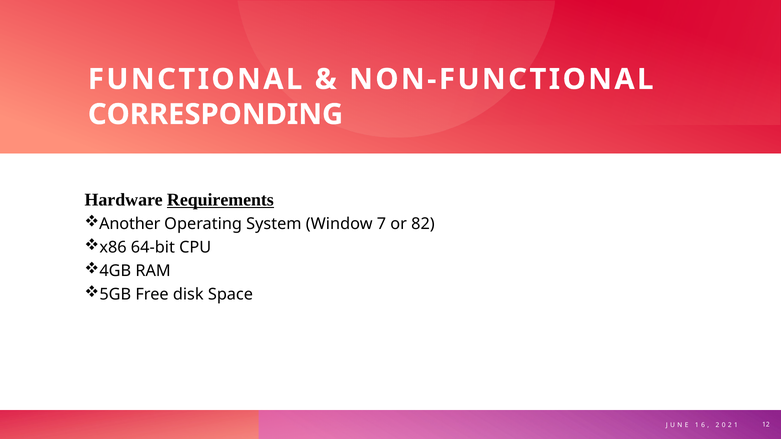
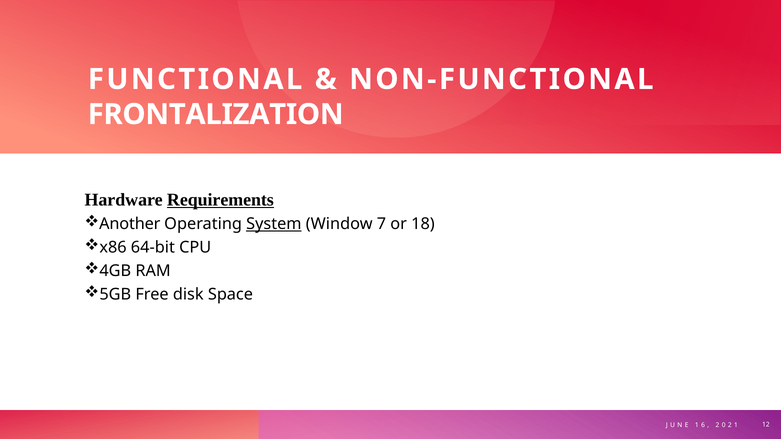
CORRESPONDING: CORRESPONDING -> FRONTALIZATION (216, 114)
System underline: none -> present (274, 224)
82: 82 -> 18 (423, 224)
